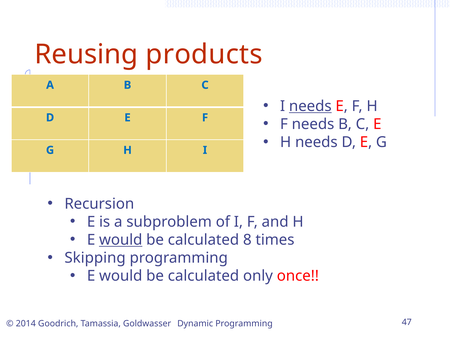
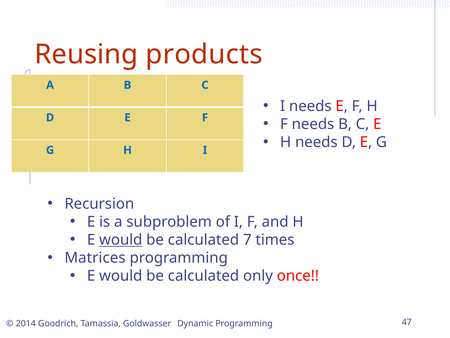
needs underline: present -> none (310, 106)
8: 8 -> 7 (247, 240)
Skipping: Skipping -> Matrices (95, 258)
